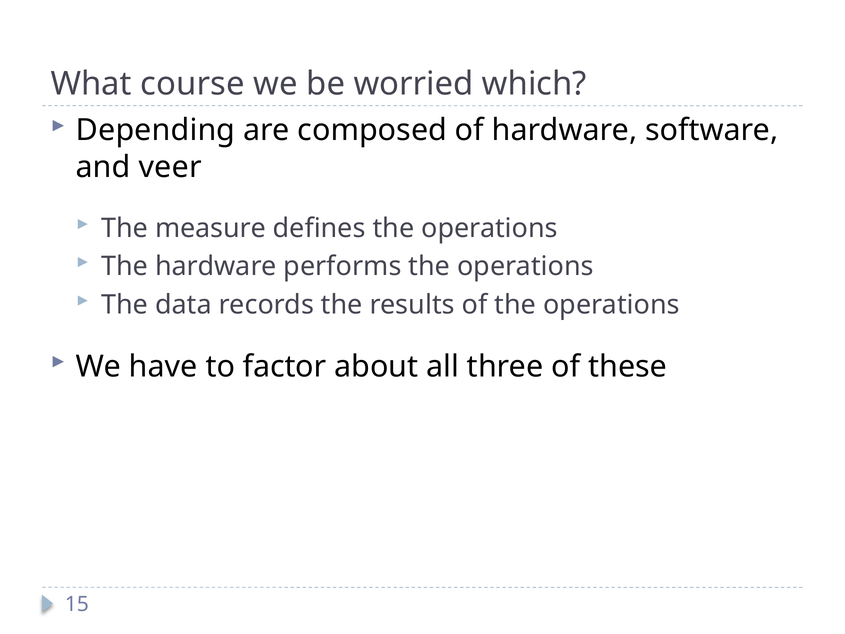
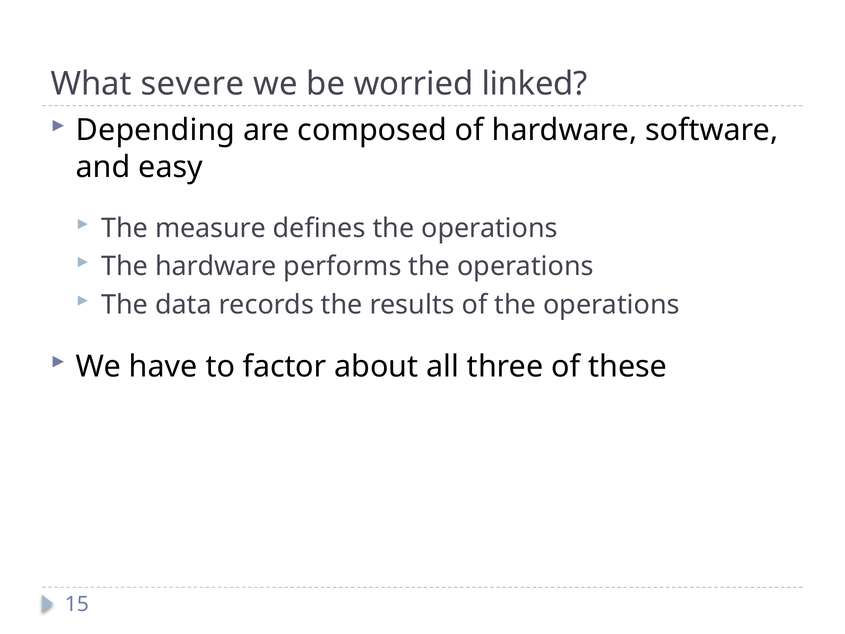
course: course -> severe (192, 84)
which: which -> linked (534, 84)
veer: veer -> easy (171, 167)
